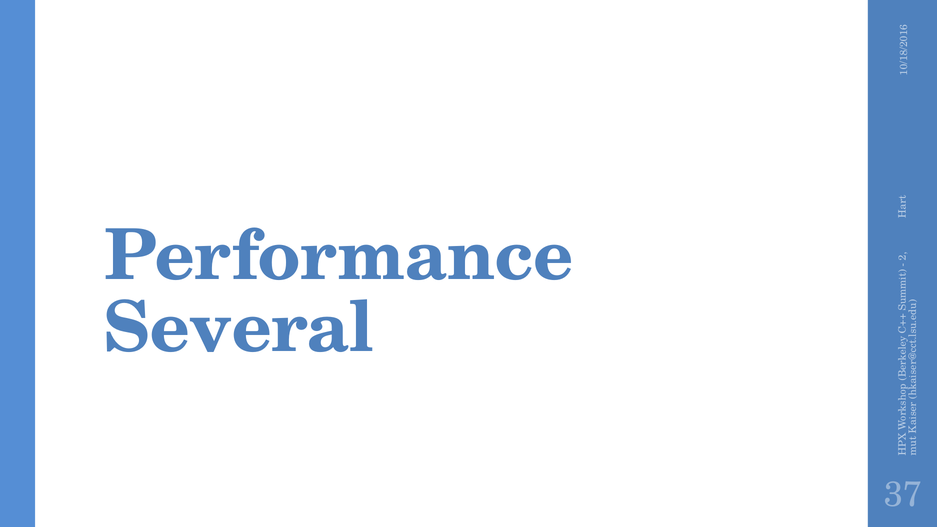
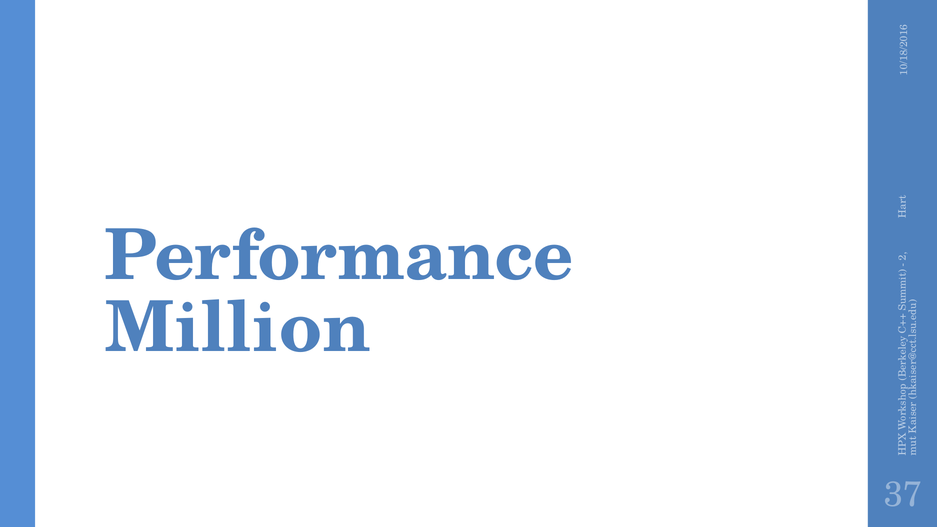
Several: Several -> Million (238, 328)
